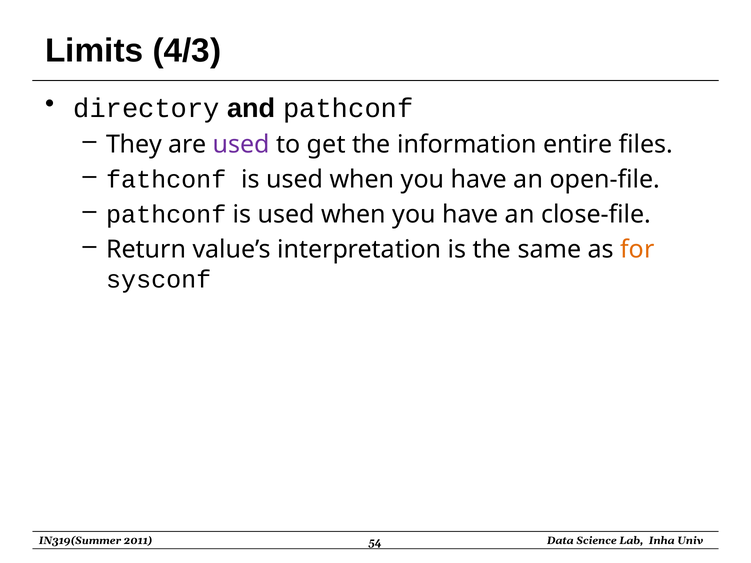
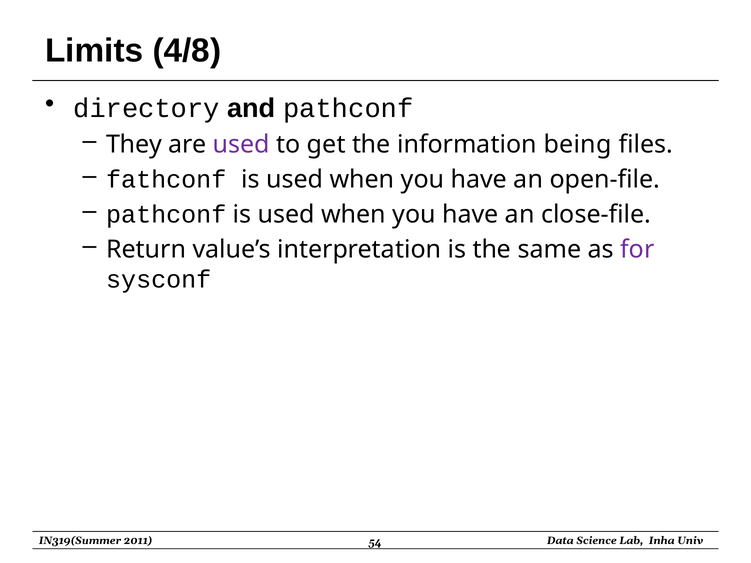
4/3: 4/3 -> 4/8 (187, 51)
entire: entire -> being (578, 145)
for colour: orange -> purple (637, 250)
